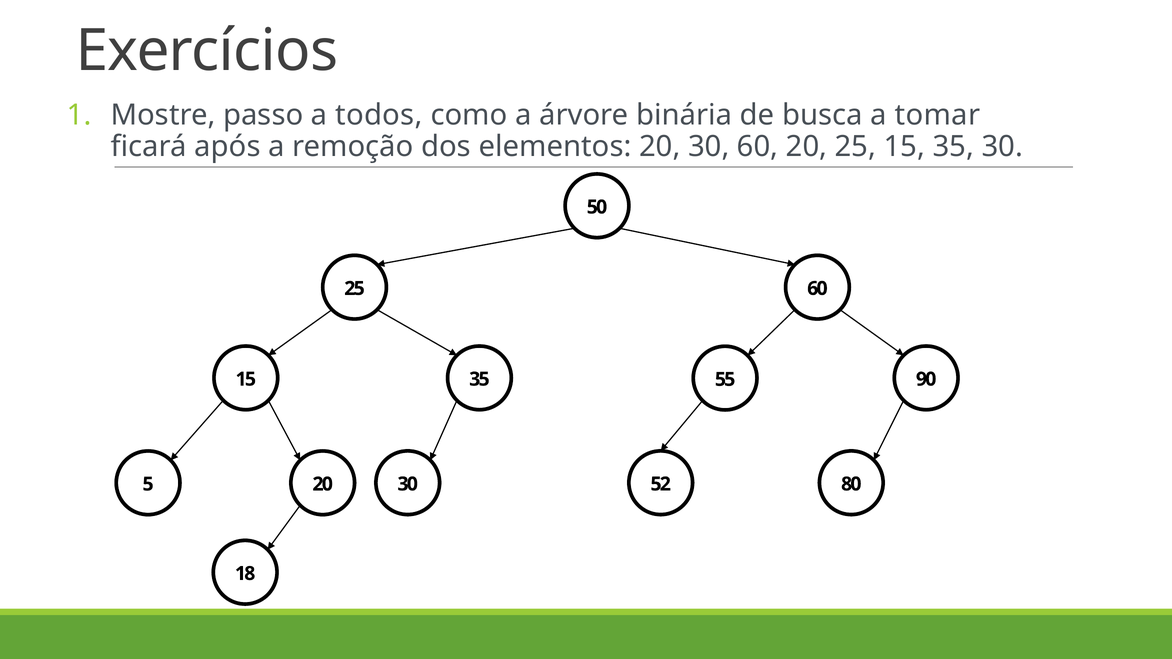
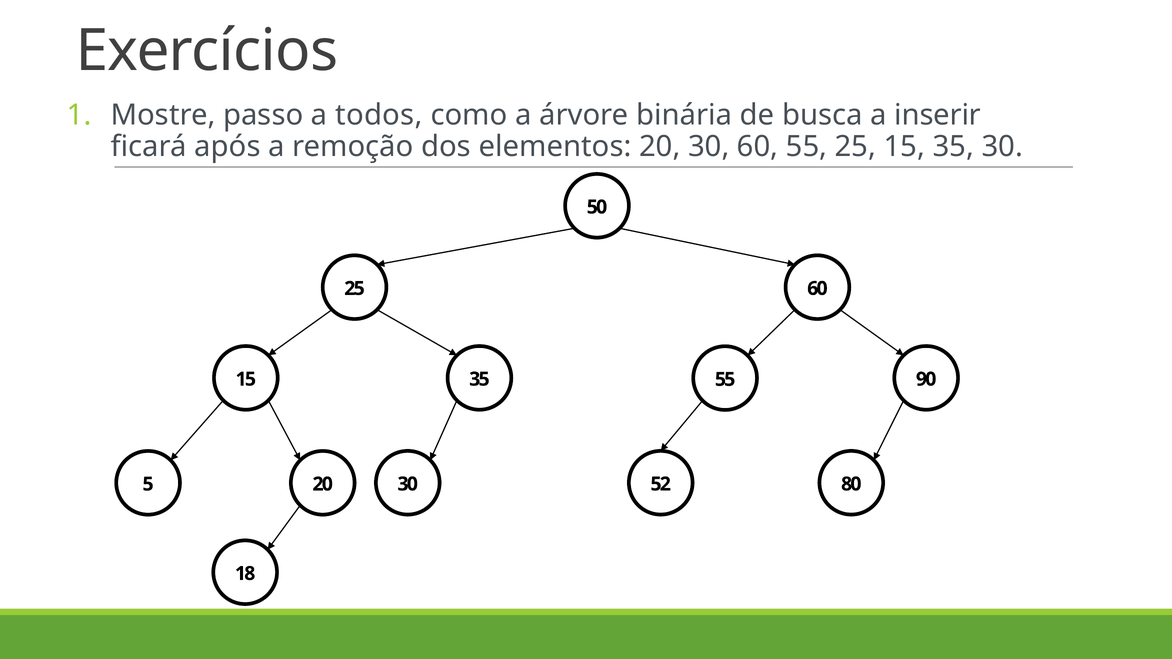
tomar: tomar -> inserir (938, 115)
60 20: 20 -> 55 (807, 147)
